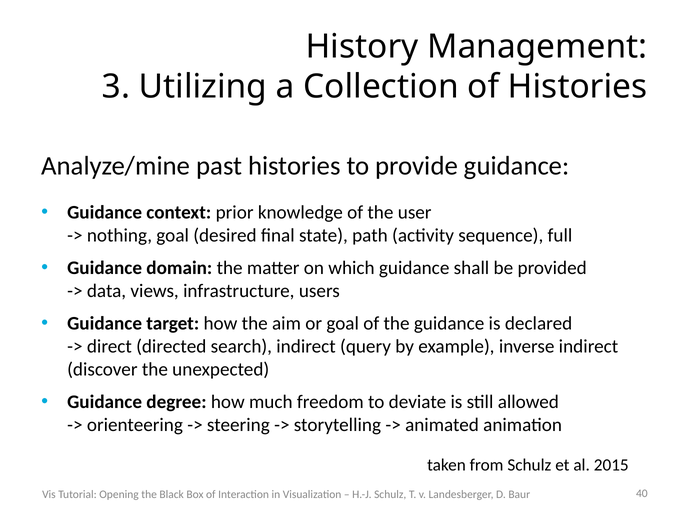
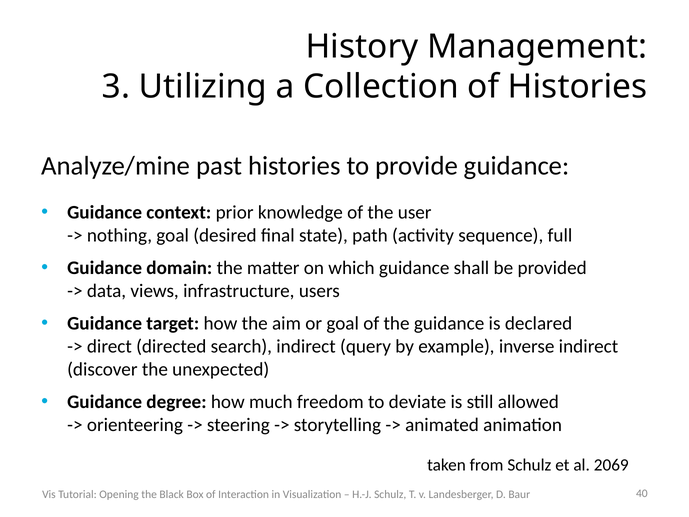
2015: 2015 -> 2069 (611, 465)
